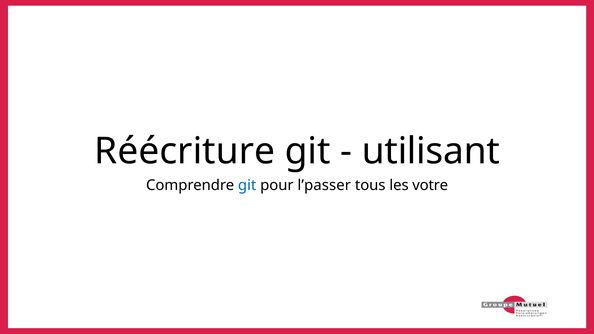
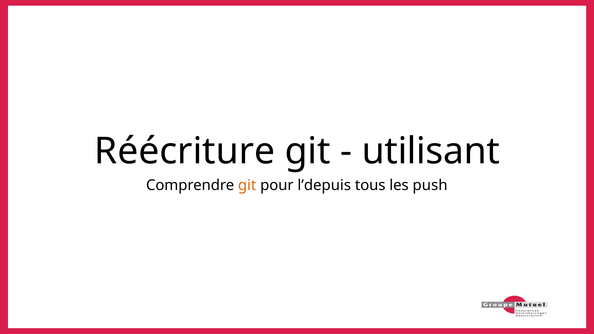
git colour: blue -> orange (247, 185)
l’passer: l’passer -> l’depuis (324, 185)
votre: votre -> push (430, 185)
